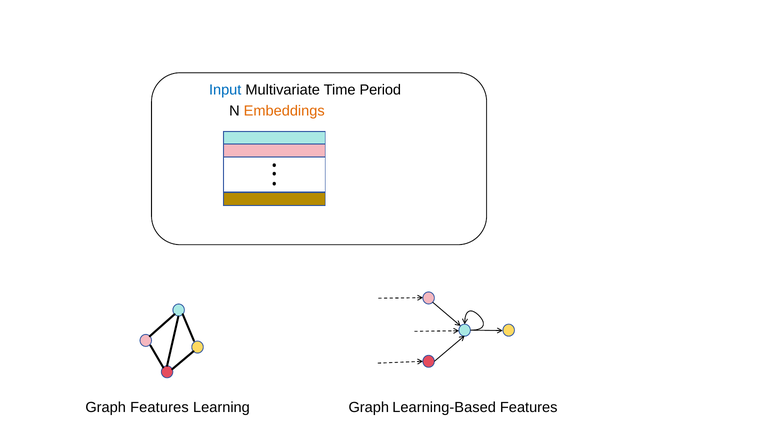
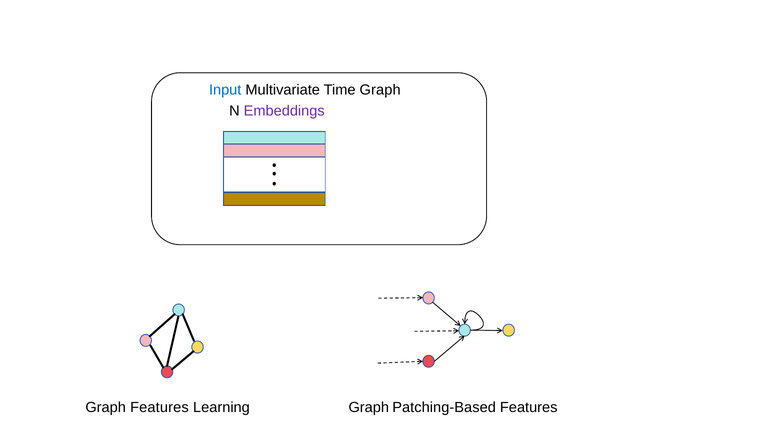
Time Period: Period -> Graph (380, 90)
Embeddings colour: orange -> purple (284, 111)
Learning-Based: Learning-Based -> Patching-Based (444, 407)
